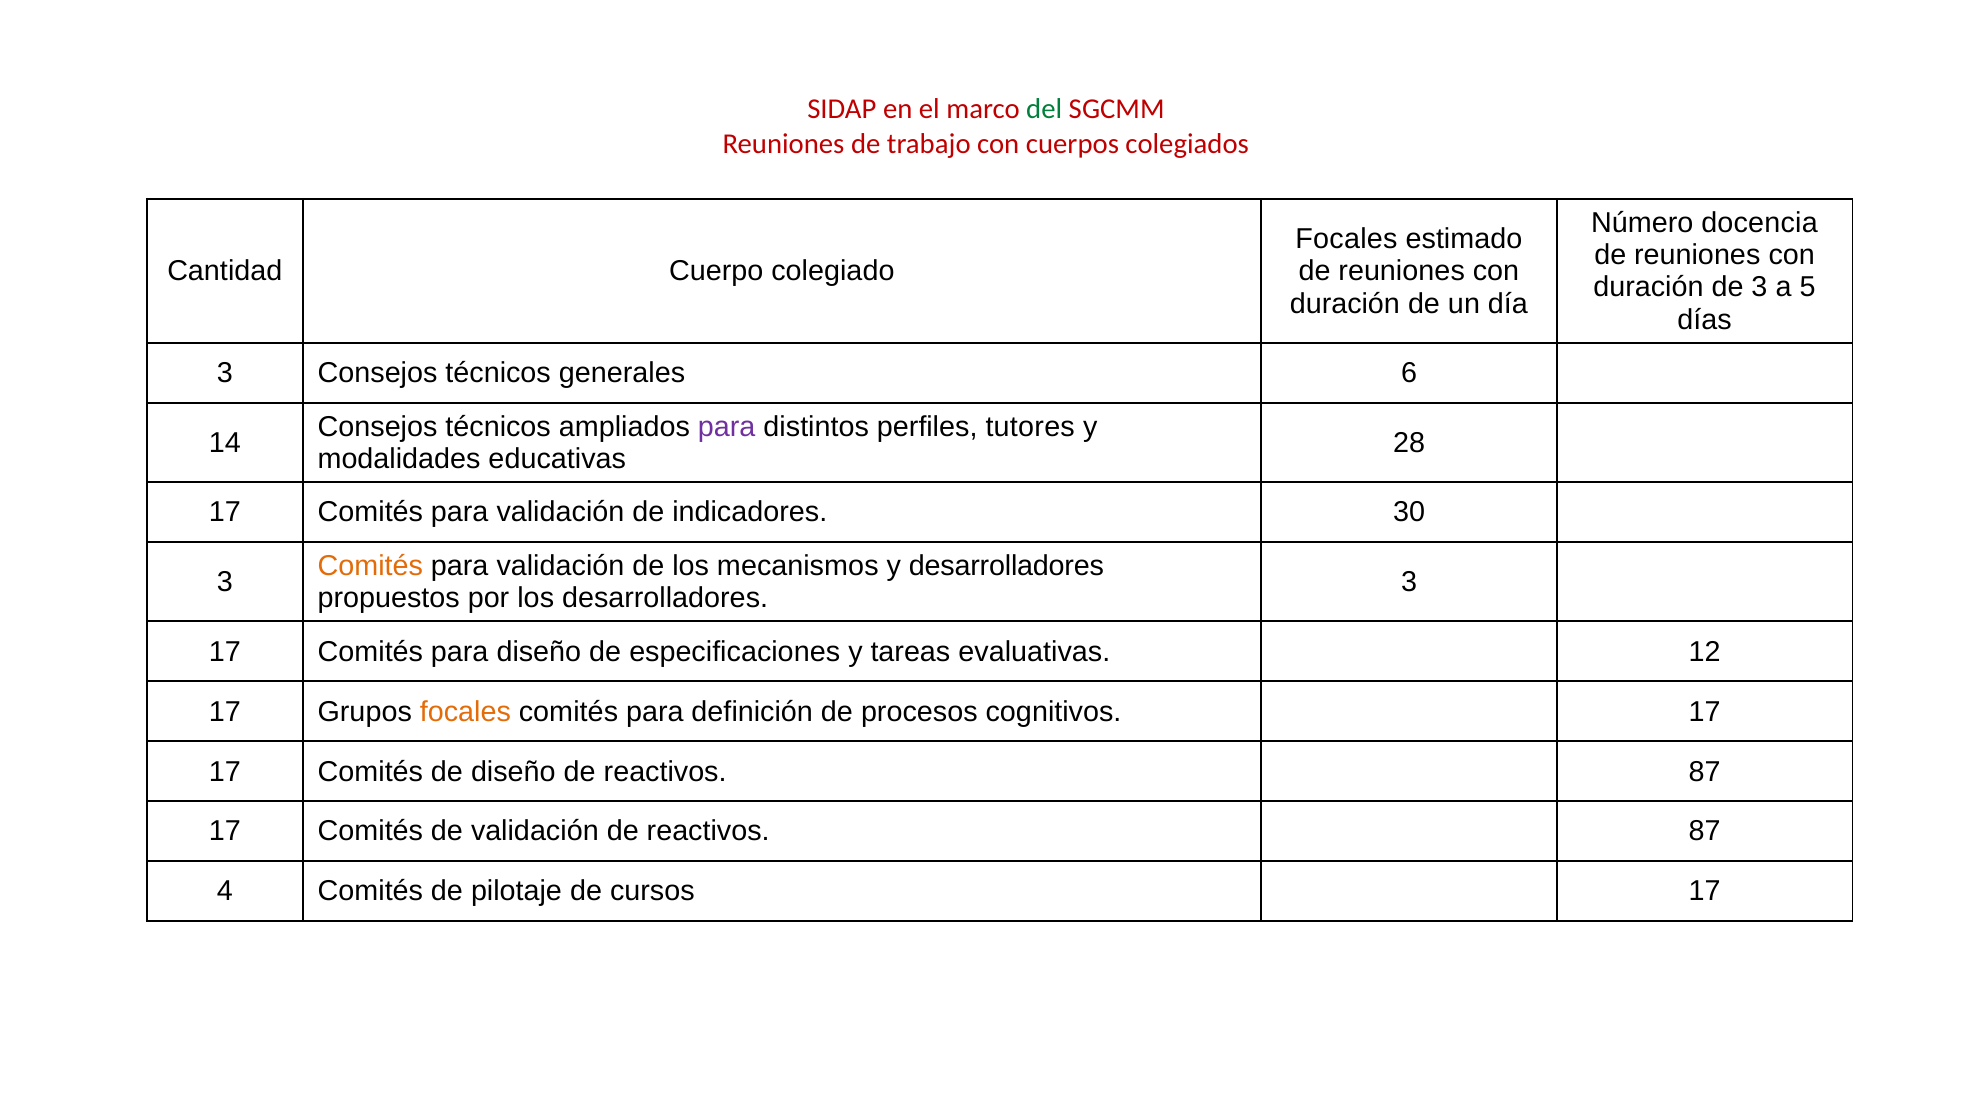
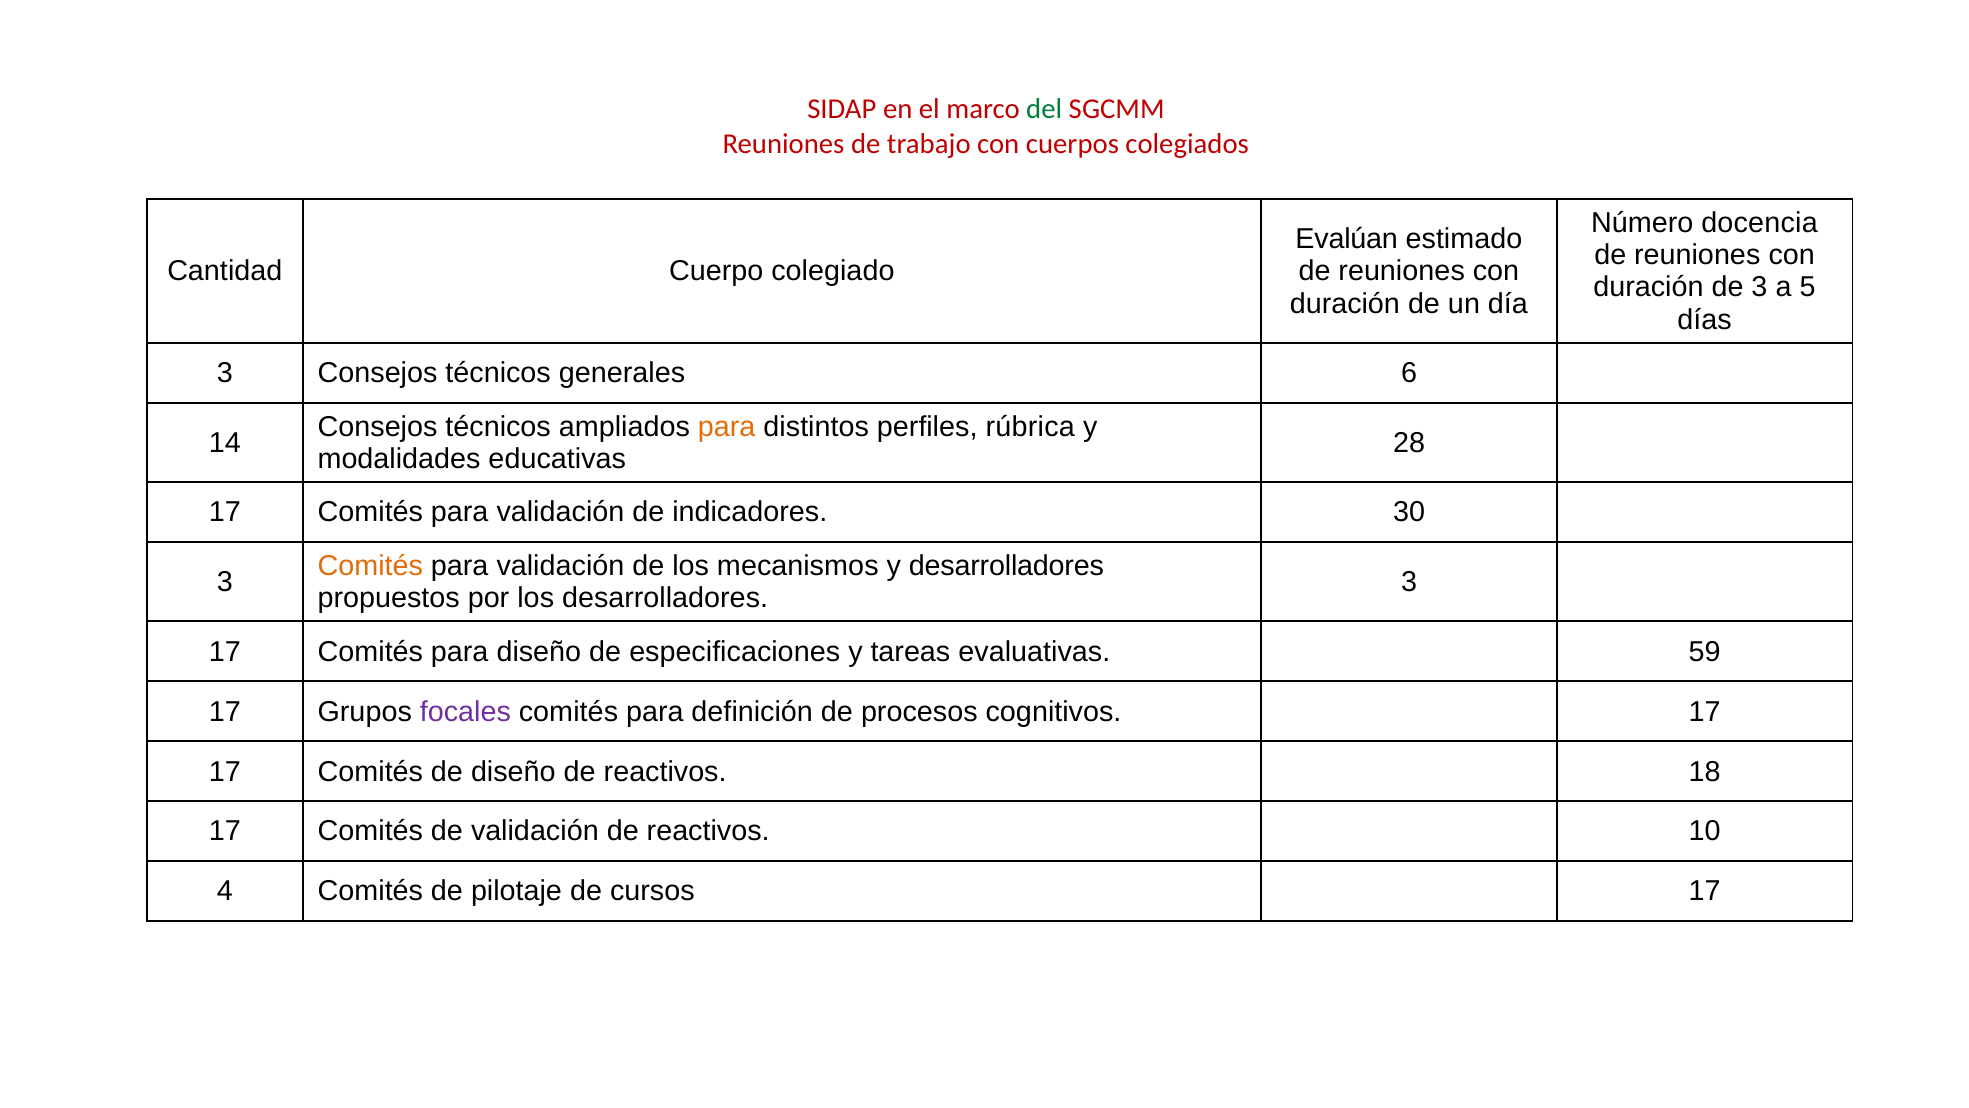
Focales: Focales -> Evalúan (1347, 239)
para colour: purple -> orange (727, 427)
tutores: tutores -> rúbrica (1030, 427)
12: 12 -> 59 (1705, 652)
focales colour: orange -> purple (465, 711)
diseño de reactivos 87: 87 -> 18 (1705, 771)
validación de reactivos 87: 87 -> 10 (1705, 831)
